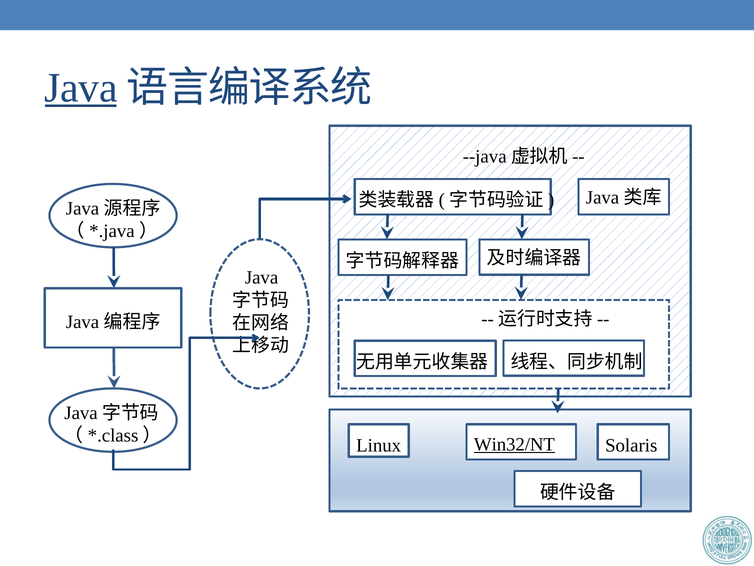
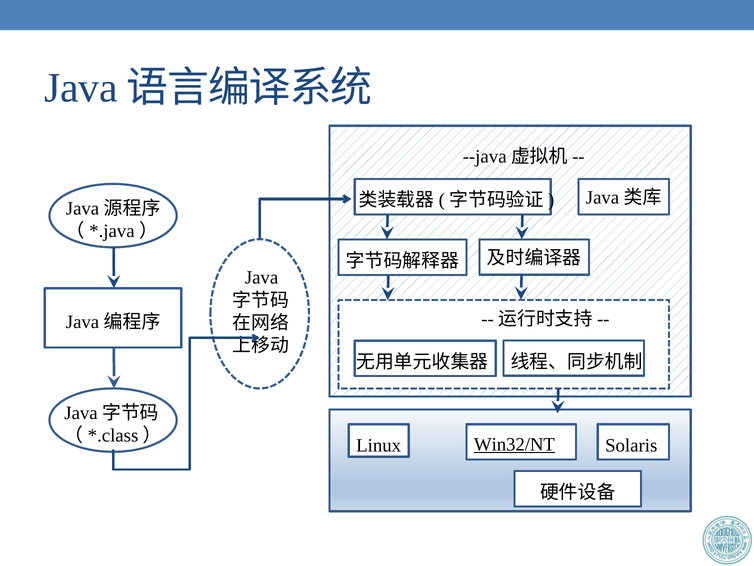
Java underline: present -> none (81, 88)
